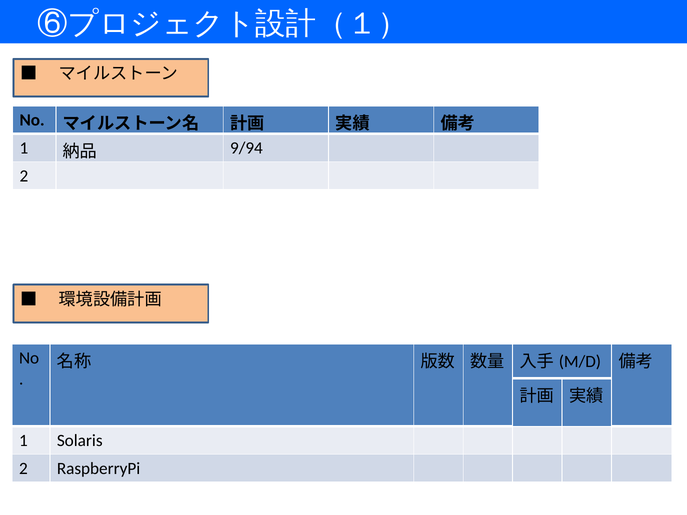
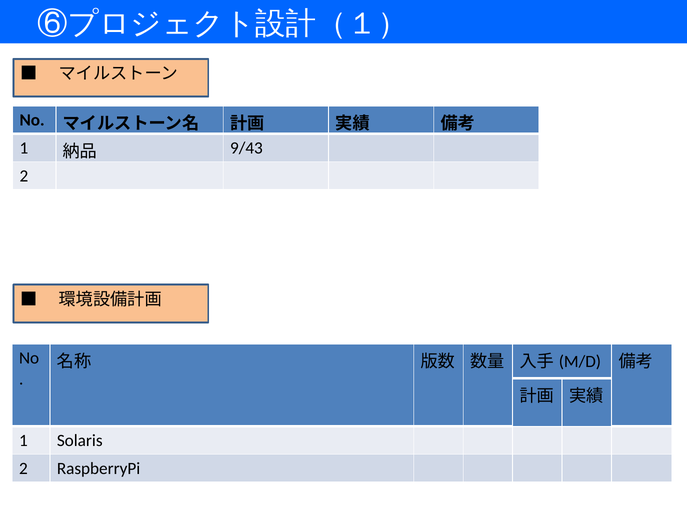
9/94: 9/94 -> 9/43 (246, 148)
